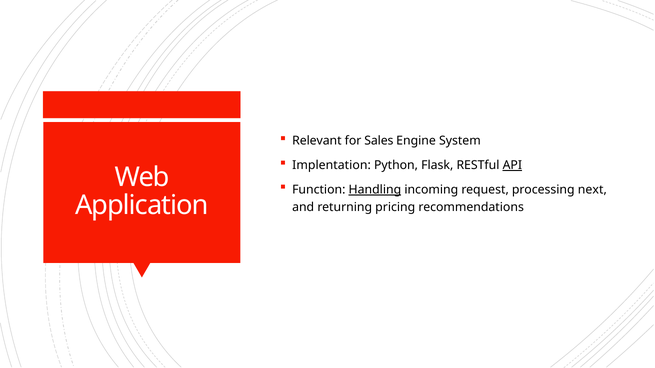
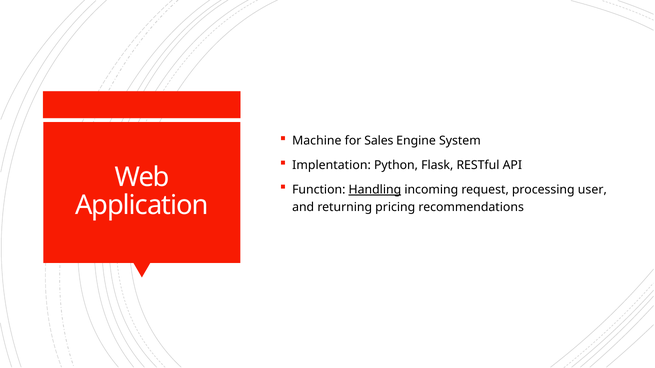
Relevant: Relevant -> Machine (317, 141)
API underline: present -> none (512, 165)
next: next -> user (592, 190)
